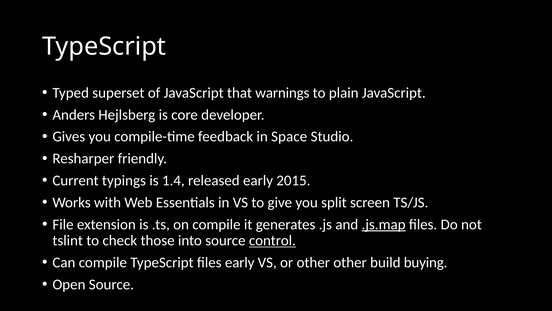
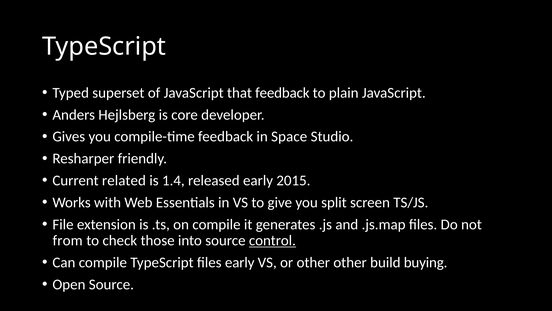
that warnings: warnings -> feedback (282, 93)
typings: typings -> related (124, 180)
.js.map underline: present -> none (384, 224)
tslint: tslint -> from (68, 240)
